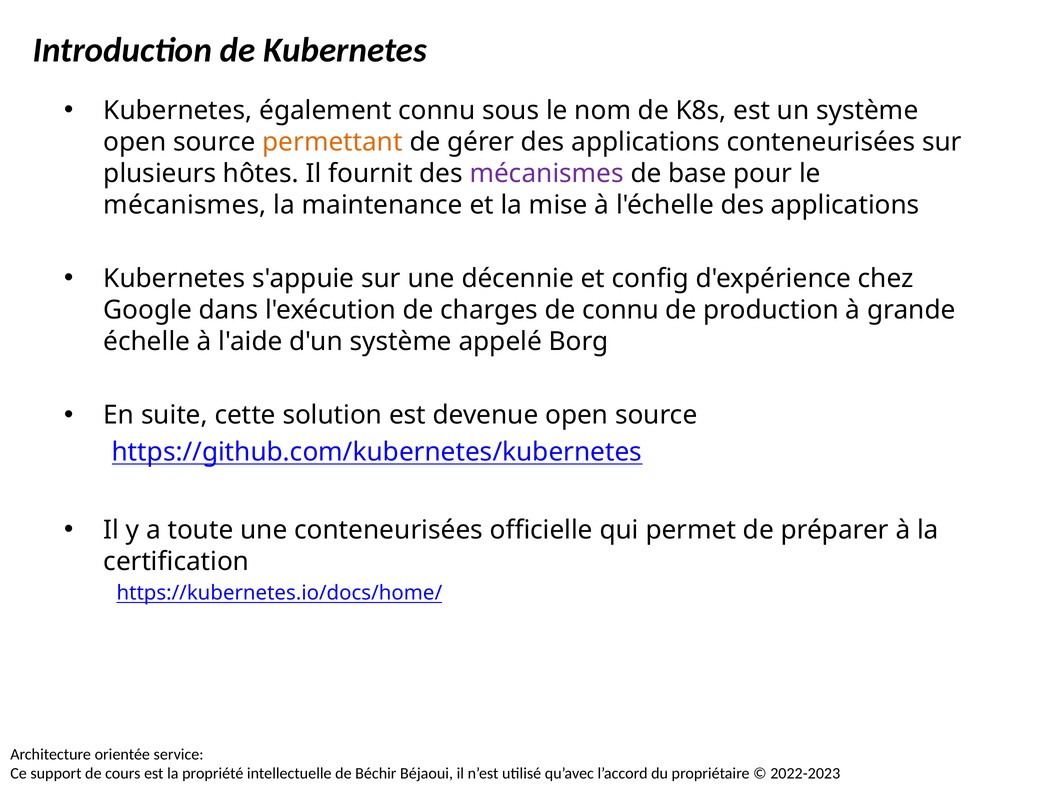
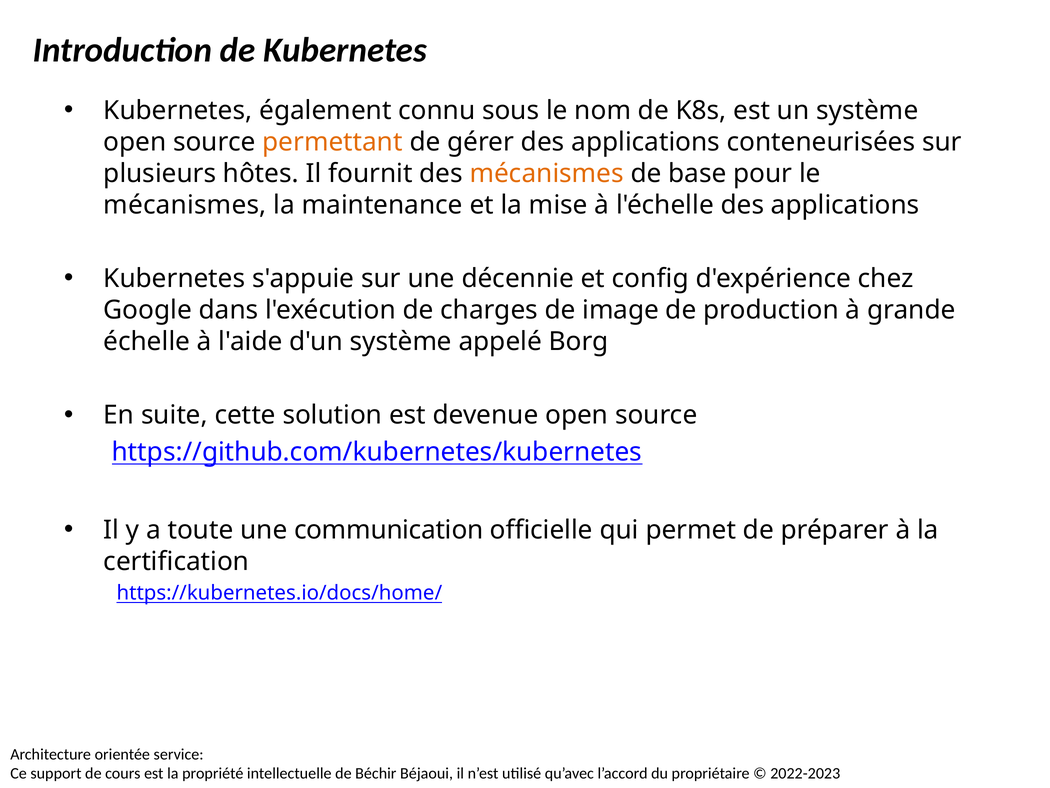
mécanismes colour: purple -> orange (547, 174)
de connu: connu -> image (621, 310)
une conteneurisées: conteneurisées -> communication (389, 530)
